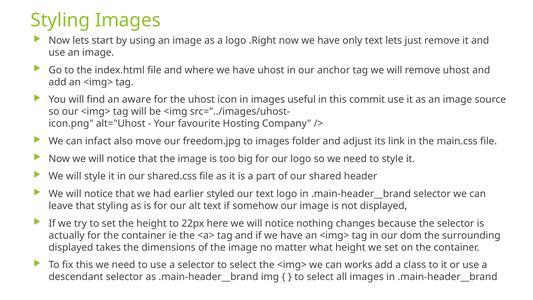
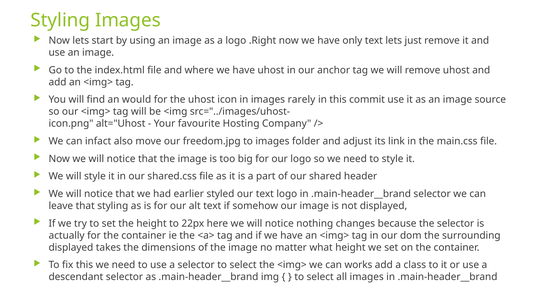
aware: aware -> would (137, 100)
useful: useful -> rarely (302, 100)
